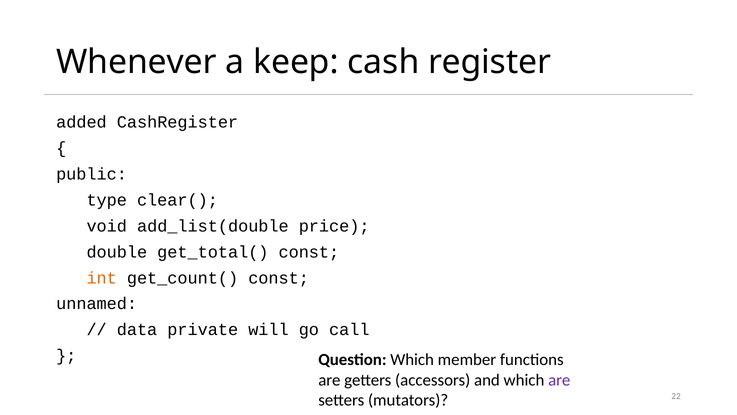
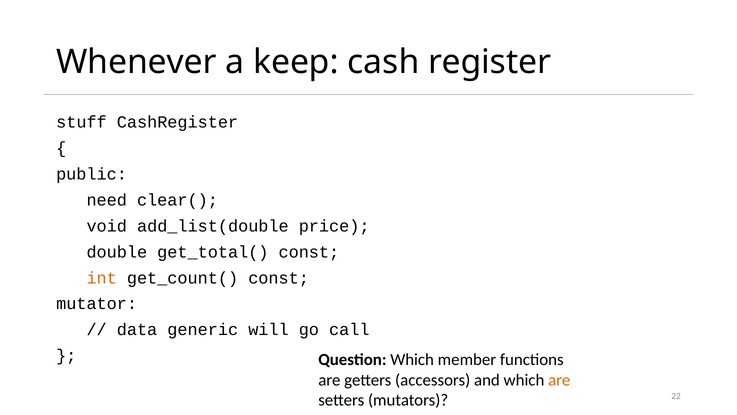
added: added -> stuff (81, 122)
type: type -> need (107, 200)
unnamed: unnamed -> mutator (97, 304)
private: private -> generic (203, 329)
are colour: purple -> orange (559, 380)
